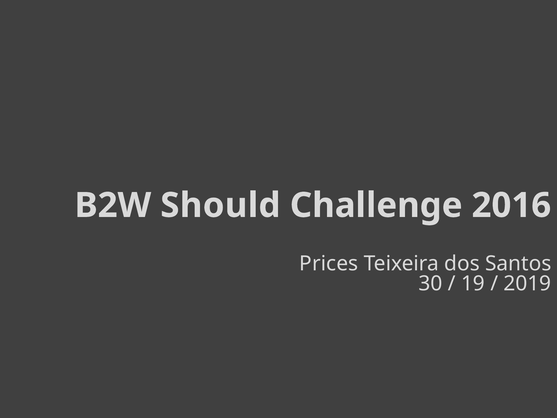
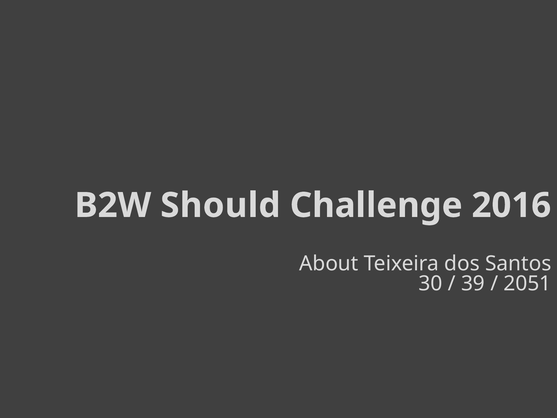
Prices: Prices -> About (329, 263)
19: 19 -> 39 (473, 283)
2019: 2019 -> 2051 (527, 283)
